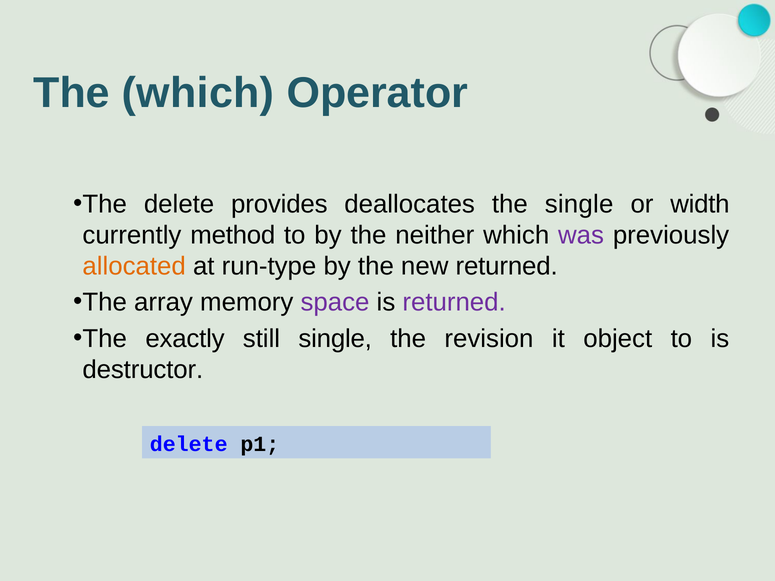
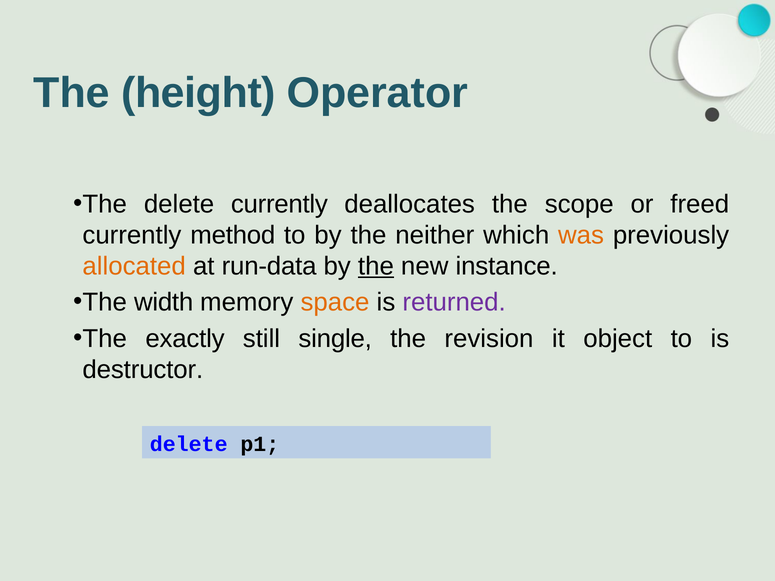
The which: which -> height (198, 93)
delete provides: provides -> currently (279, 204)
the single: single -> scope (579, 204)
width: width -> freed (700, 204)
was colour: purple -> orange (581, 235)
run-type: run-type -> run-data (269, 266)
the underline: none -> present (376, 266)
new returned: returned -> instance (507, 266)
array: array -> width (164, 302)
space colour: purple -> orange (335, 302)
